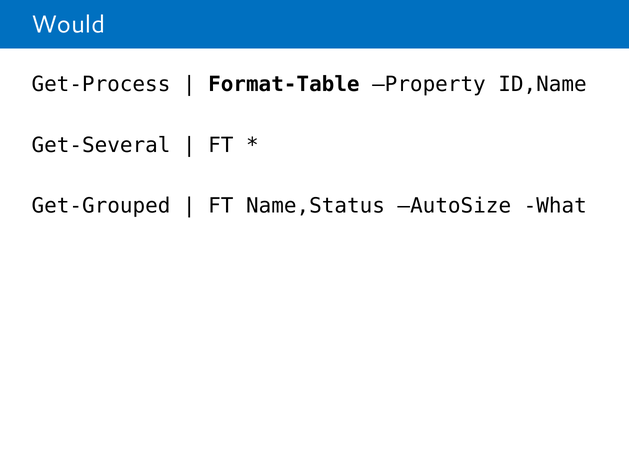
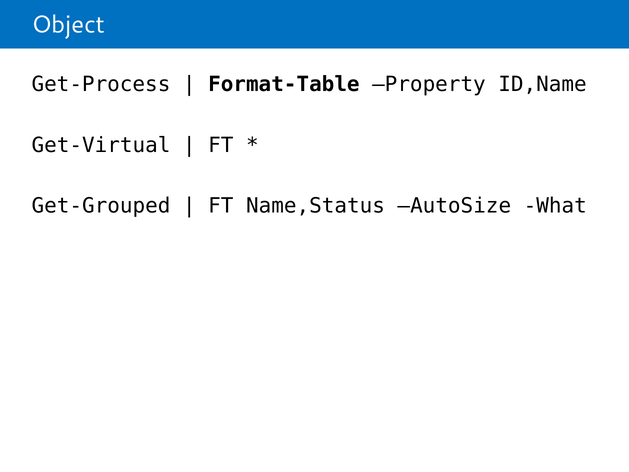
Would: Would -> Object (68, 25)
Get-Several: Get-Several -> Get-Virtual (101, 145)
